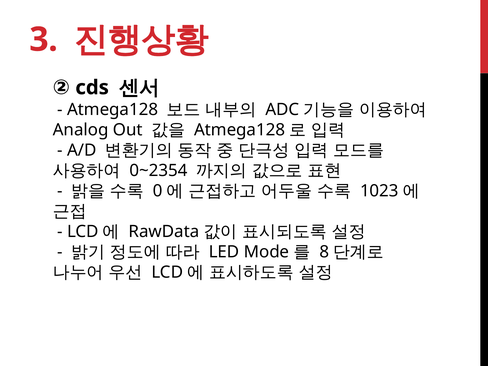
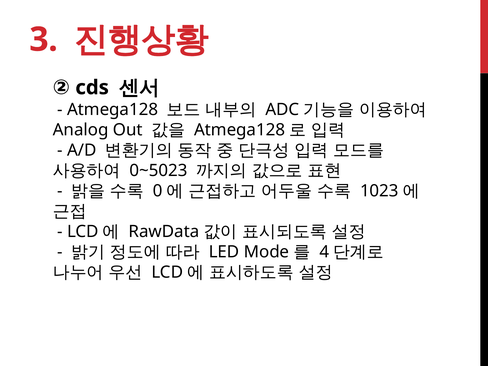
0~2354: 0~2354 -> 0~5023 (159, 171)
8: 8 -> 4 (324, 252)
